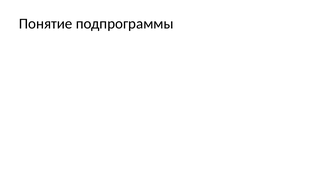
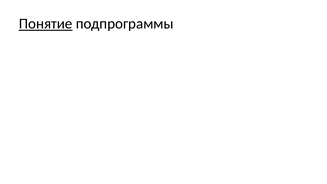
Понятие underline: none -> present (46, 24)
